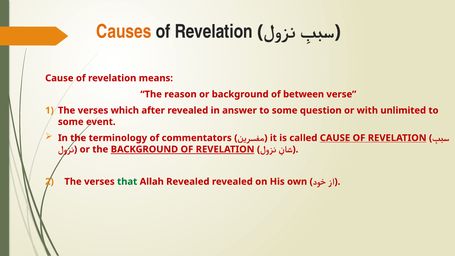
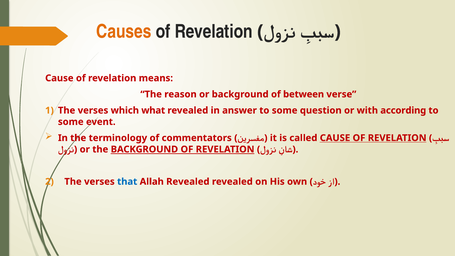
after: after -> what (153, 110)
unlimited: unlimited -> according (403, 110)
that colour: green -> blue (127, 182)
